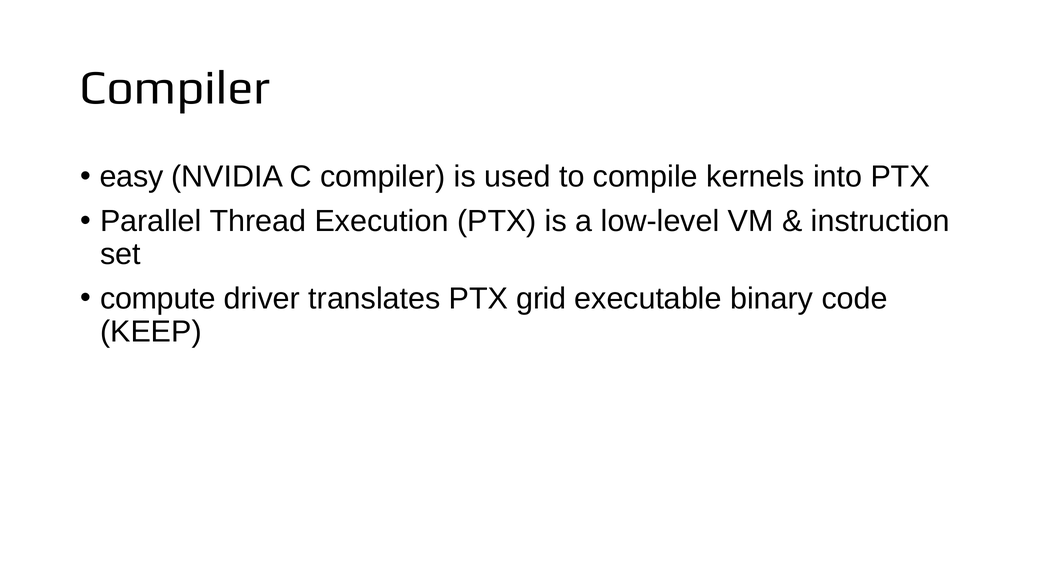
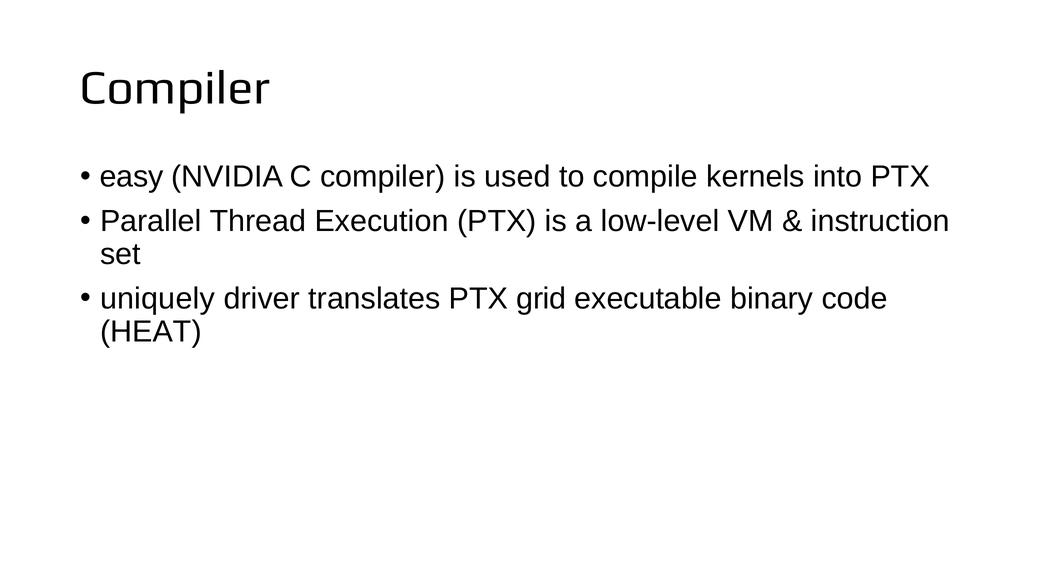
compute: compute -> uniquely (158, 299)
KEEP: KEEP -> HEAT (151, 332)
